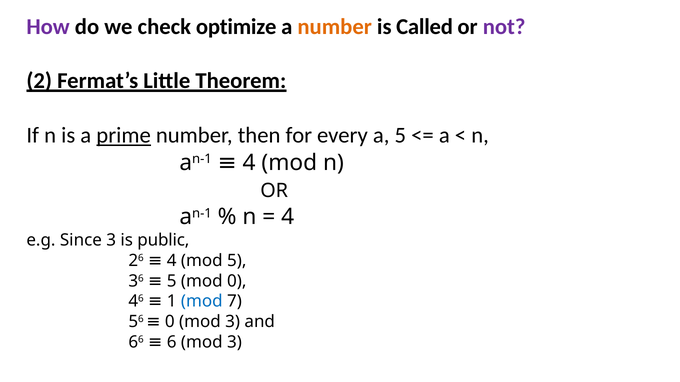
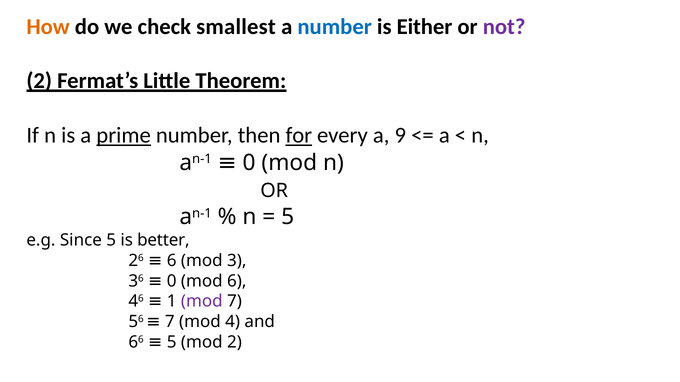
How colour: purple -> orange (48, 27)
optimize: optimize -> smallest (236, 27)
number colour: orange -> blue (335, 27)
Called: Called -> Either (424, 27)
for underline: none -> present (299, 136)
a 5: 5 -> 9 (400, 136)
an-1 4: 4 -> 0 (249, 163)
4: 4 -> 5 (288, 217)
Since 3: 3 -> 5 (111, 241)
public: public -> better (163, 241)
26 4: 4 -> 6 (172, 261)
mod 5: 5 -> 3 (237, 261)
36 5: 5 -> 0 (172, 281)
mod 0: 0 -> 6 (237, 281)
mod colour: blue -> purple (202, 302)
56 0: 0 -> 7 (170, 322)
3: 3 -> 4 (233, 322)
66 6: 6 -> 5 (172, 343)
3: 3 -> 2 (235, 343)
